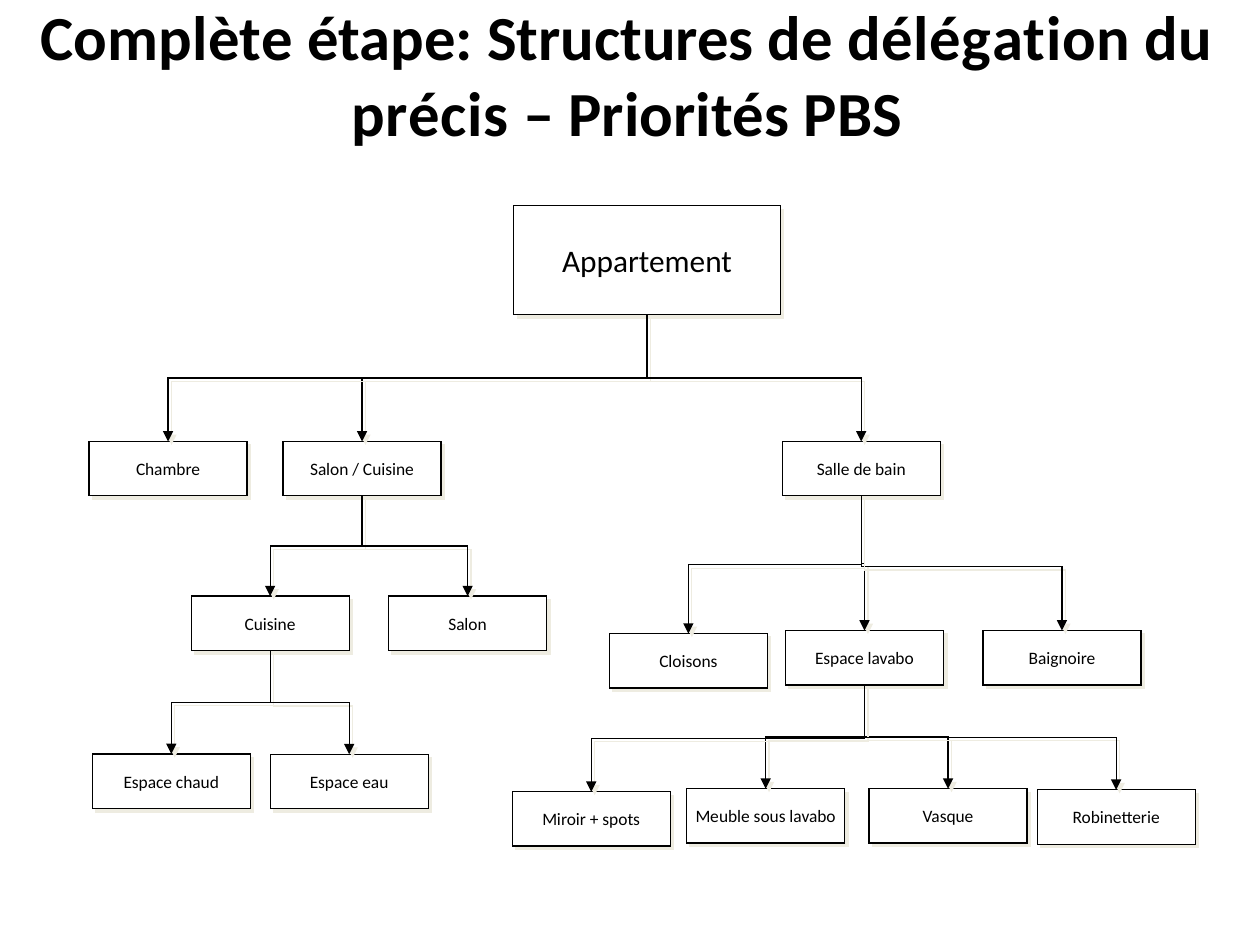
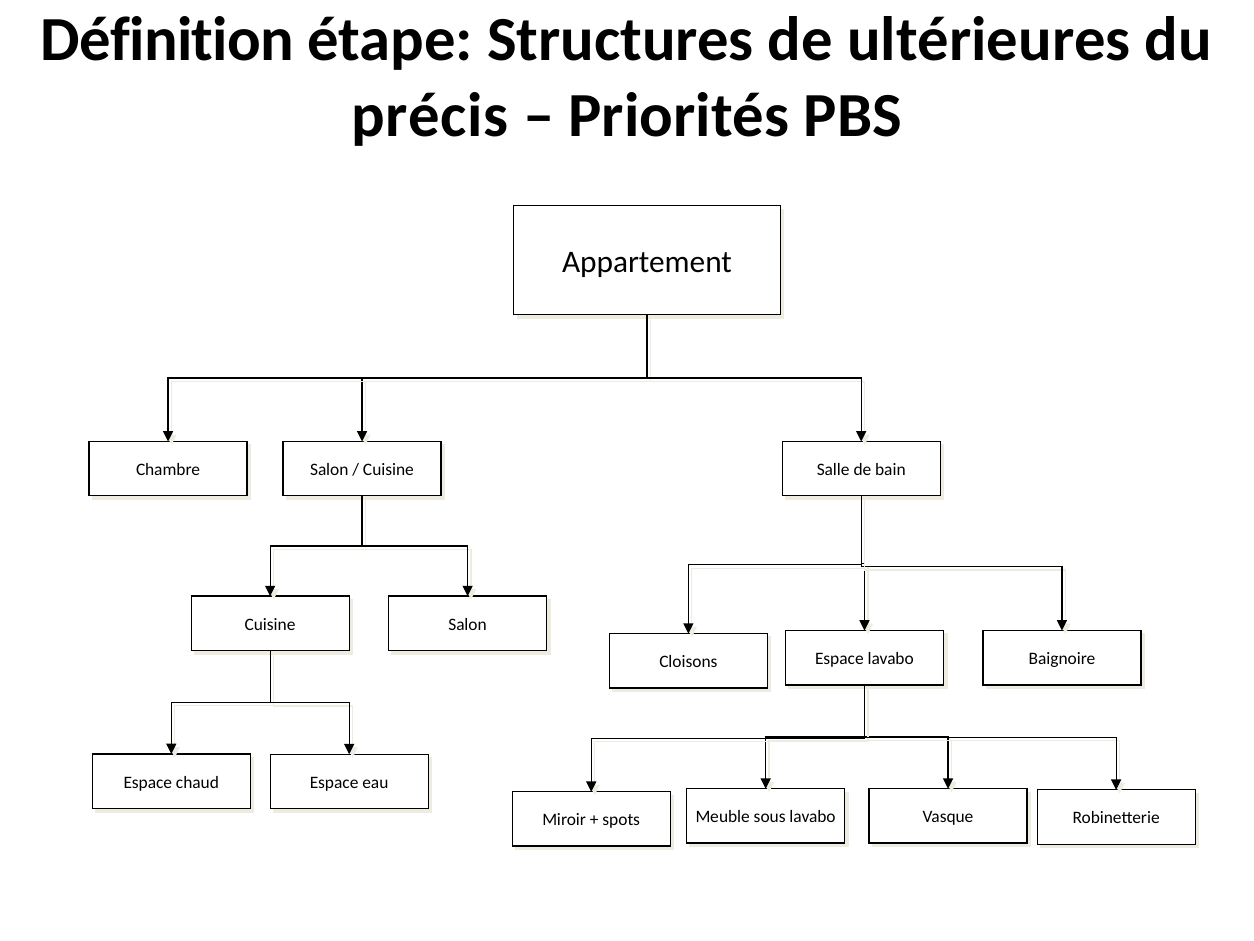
Complète: Complète -> Définition (167, 40)
délégation: délégation -> ultérieures (989, 40)
